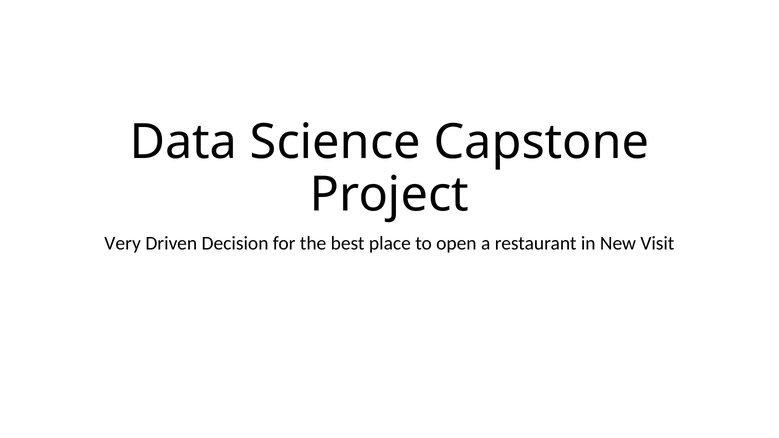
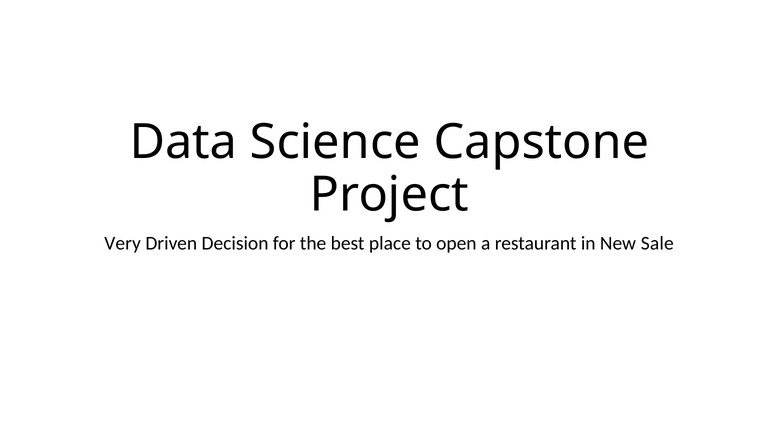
Visit: Visit -> Sale (657, 243)
